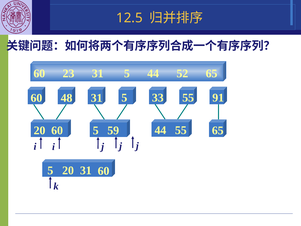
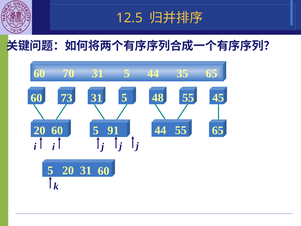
23: 23 -> 70 (69, 73)
52: 52 -> 35 (182, 73)
48: 48 -> 73 (67, 98)
33: 33 -> 48 (158, 98)
91: 91 -> 45 (218, 98)
59: 59 -> 91 (113, 130)
